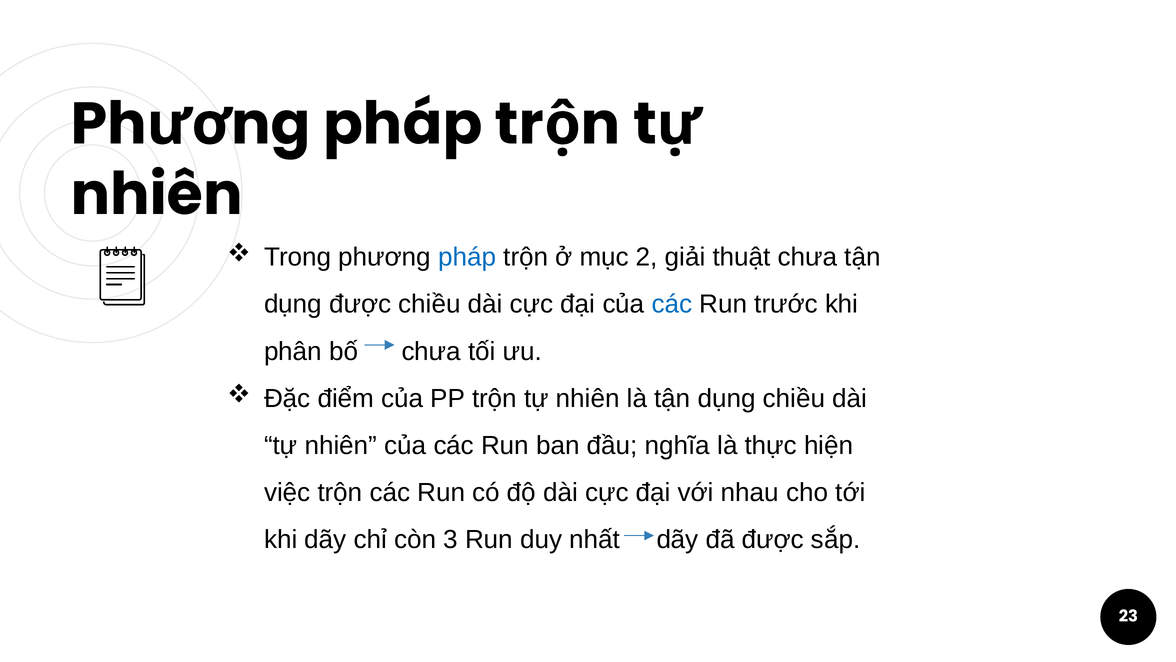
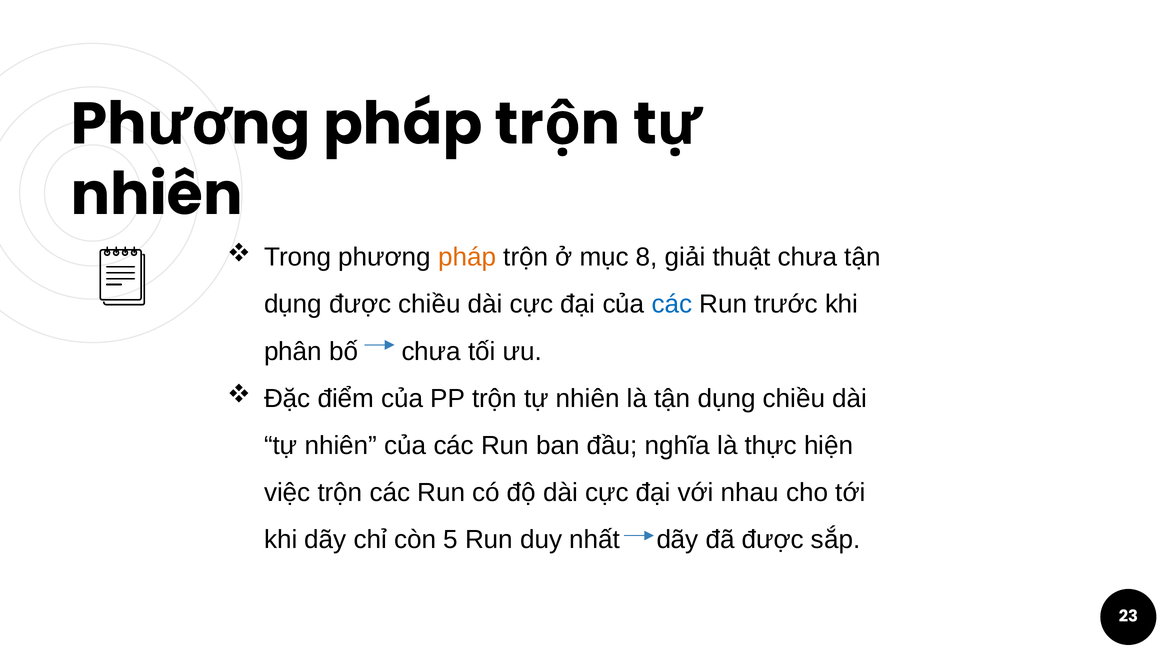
pháp colour: blue -> orange (467, 257)
2: 2 -> 8 (647, 257)
3: 3 -> 5 (451, 539)
